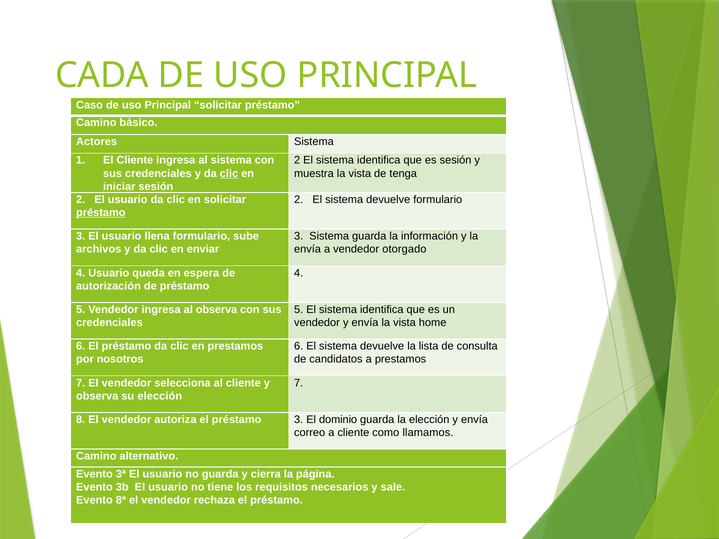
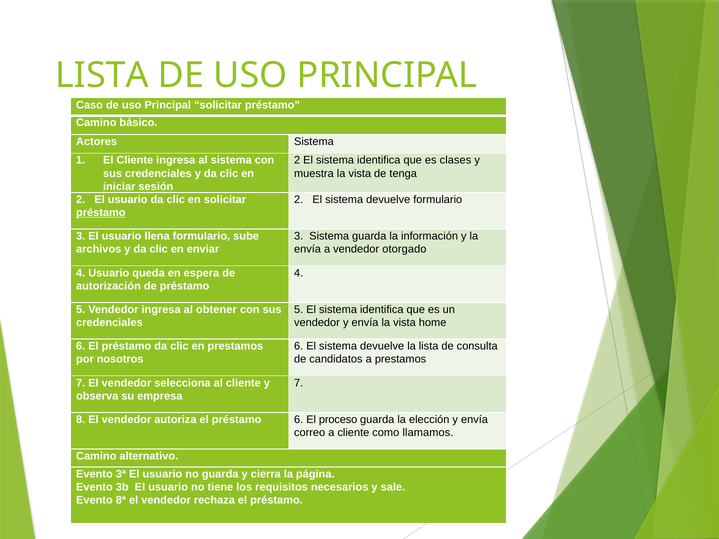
CADA: CADA -> LISTA (102, 76)
es sesión: sesión -> clases (455, 160)
clic underline: present -> none (229, 174)
al observa: observa -> obtener (216, 310)
su elección: elección -> empresa (160, 396)
préstamo 3: 3 -> 6 (299, 420)
dominio: dominio -> proceso (338, 420)
